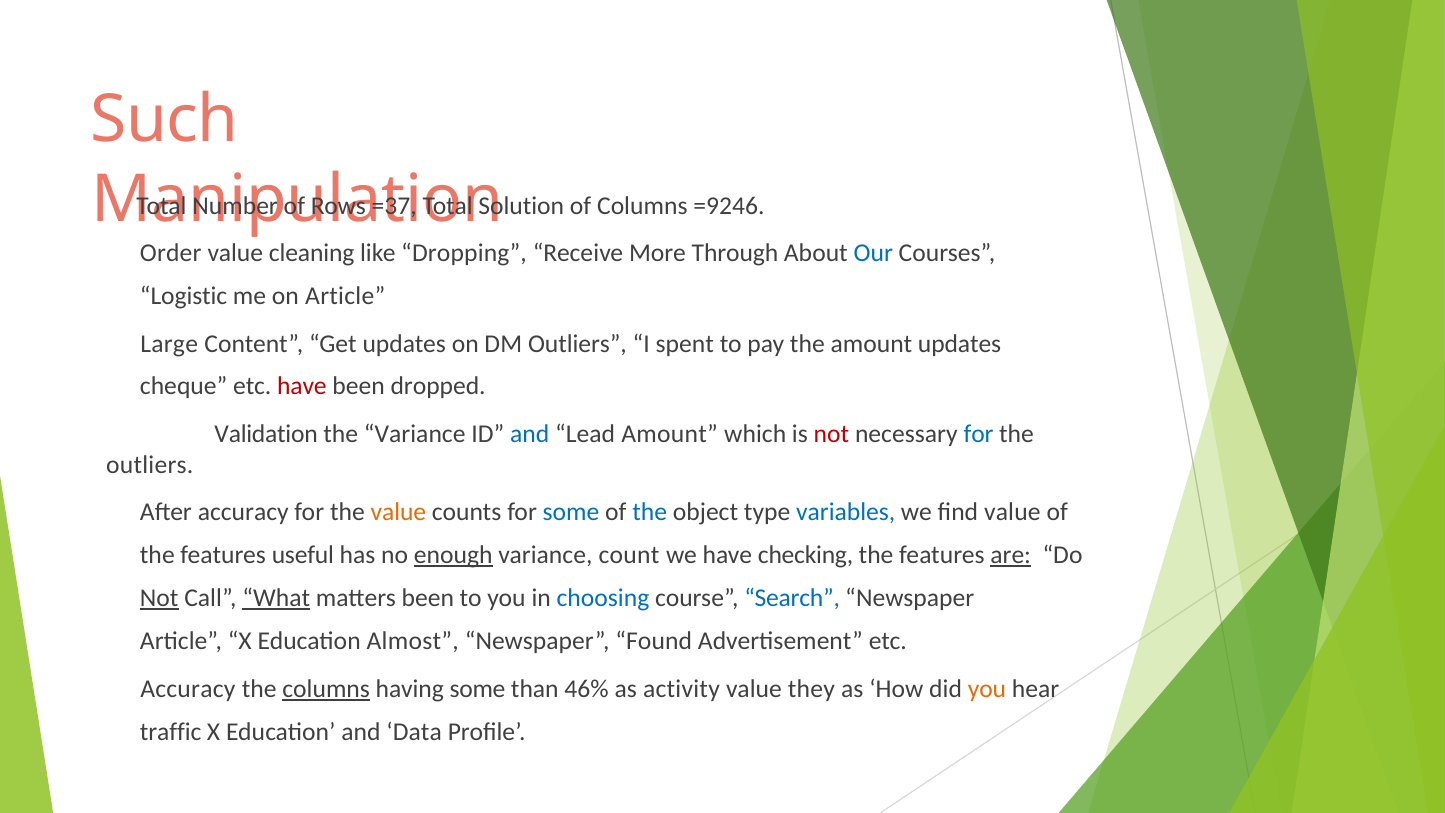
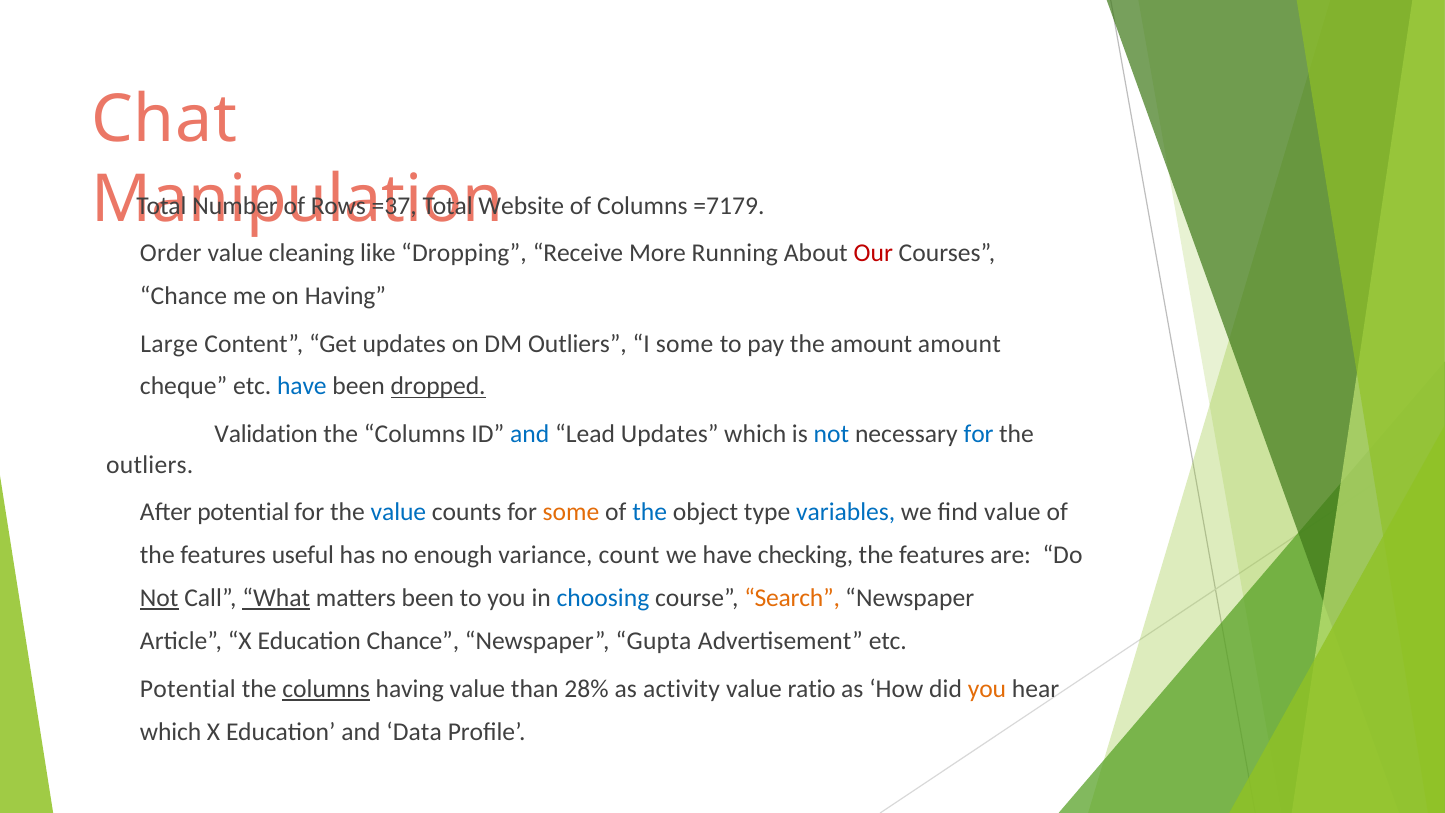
Such: Such -> Chat (164, 120)
Solution: Solution -> Website (521, 206)
=9246: =9246 -> =7179 (729, 206)
Through: Through -> Running (735, 253)
Our colour: blue -> red (873, 253)
Logistic: Logistic -> Chance (184, 296)
on Article: Article -> Having (345, 296)
I spent: spent -> some (685, 343)
amount updates: updates -> amount (959, 343)
have colour: red -> blue (302, 386)
dropped underline: none -> present (438, 386)
Variance: Variance -> Columns (415, 434)
Lead Amount: Amount -> Updates (670, 434)
not colour: red -> blue (831, 434)
After accuracy: accuracy -> potential (243, 512)
value colour: orange -> blue (398, 512)
some colour: blue -> orange (571, 512)
enough underline: present -> none (453, 555)
are underline: present -> none (1011, 555)
Search colour: blue -> orange (792, 598)
Education Almost: Almost -> Chance (413, 641)
Found: Found -> Gupta (654, 641)
Accuracy: Accuracy -> Potential (188, 689)
having some: some -> value (477, 689)
46%: 46% -> 28% (587, 689)
they: they -> ratio (812, 689)
traffic: traffic -> which (171, 732)
